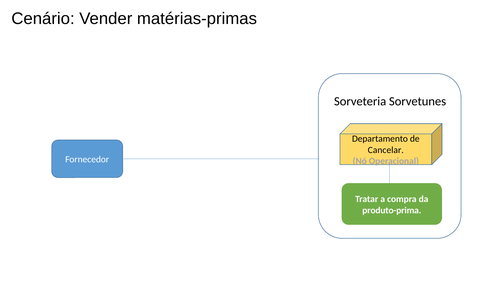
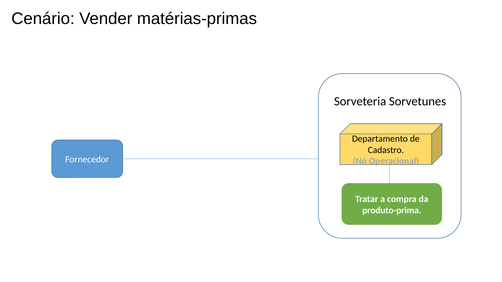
Cancelar: Cancelar -> Cadastro (386, 150)
